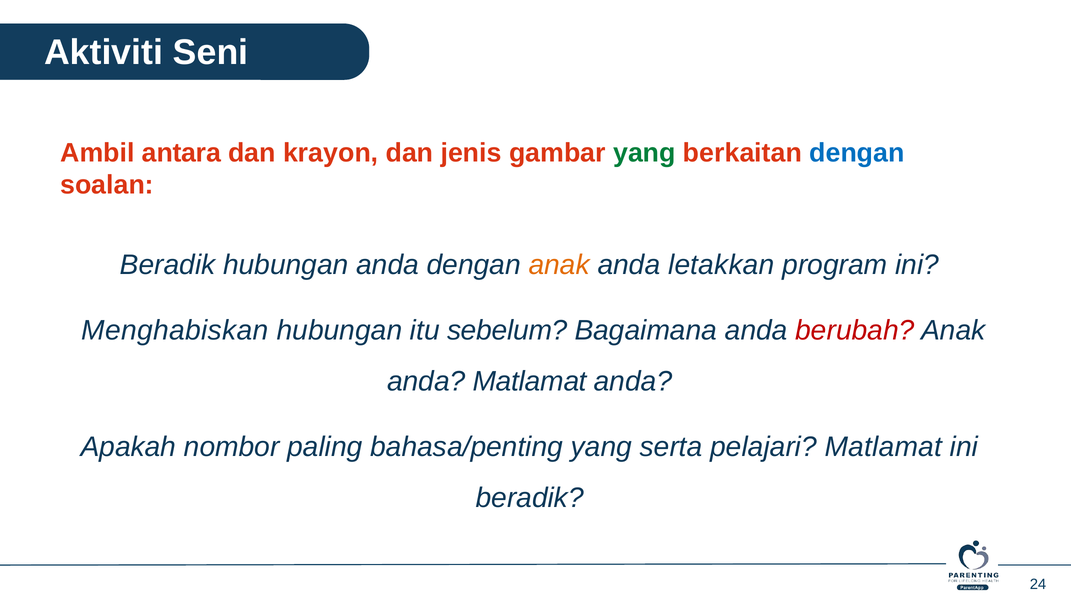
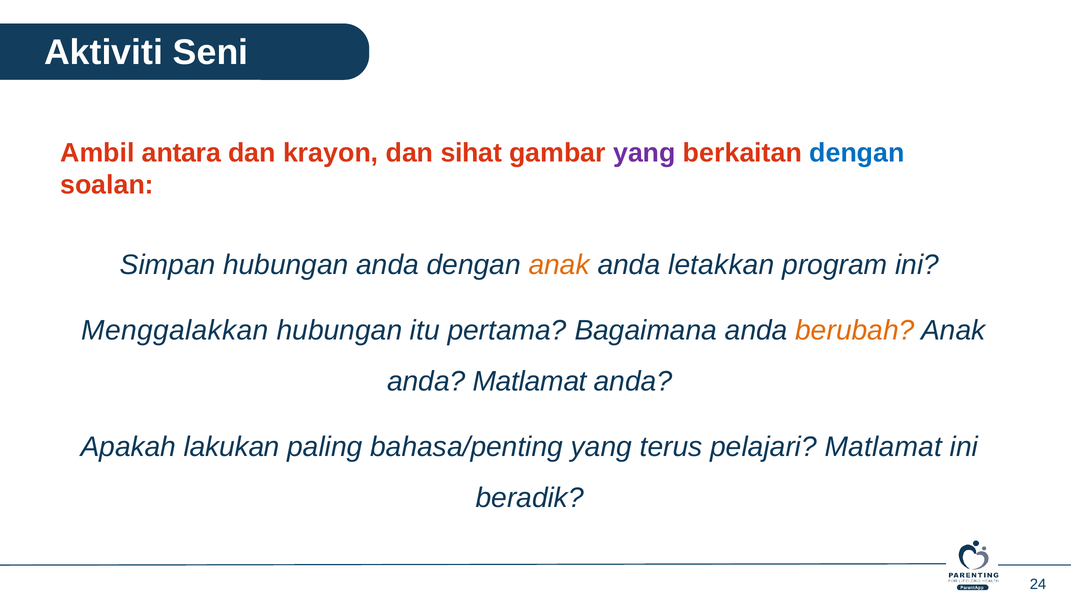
jenis: jenis -> sihat (471, 153)
yang colour: green -> purple (644, 153)
Beradik: Beradik -> Simpan (168, 265)
Menghabiskan: Menghabiskan -> Menggalakkan (175, 331)
sebelum: sebelum -> pertama (507, 331)
berubah colour: red -> orange (855, 331)
nombor: nombor -> lakukan (232, 447)
serta: serta -> terus (671, 447)
